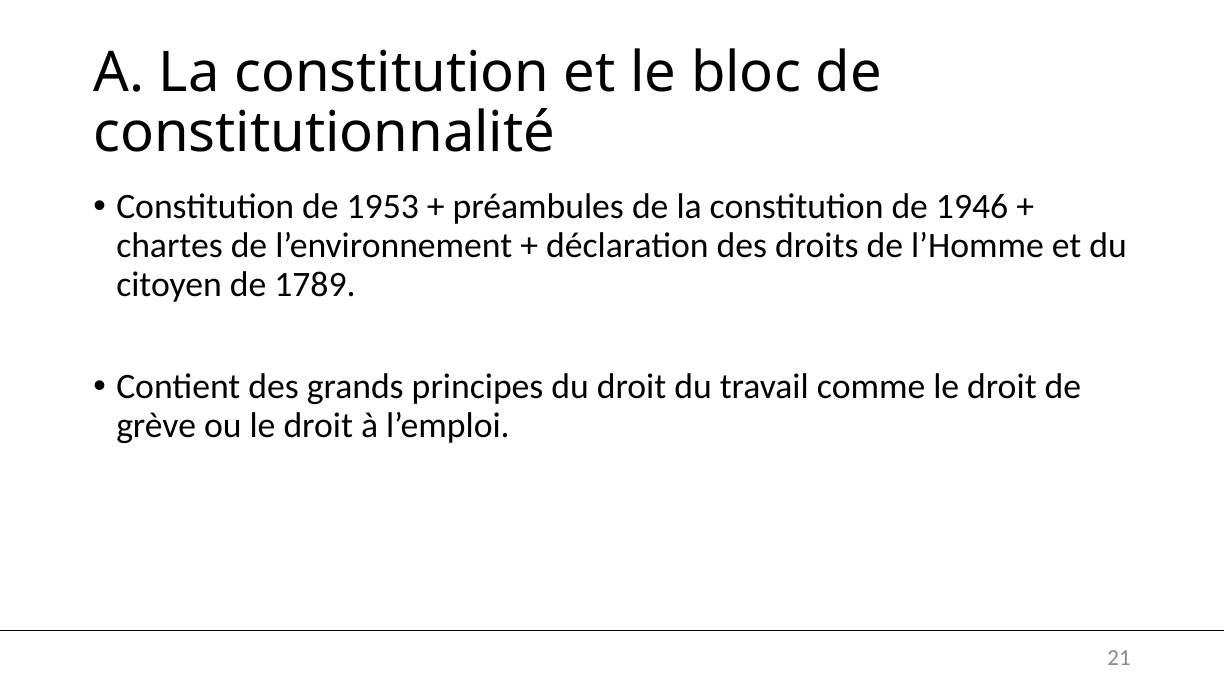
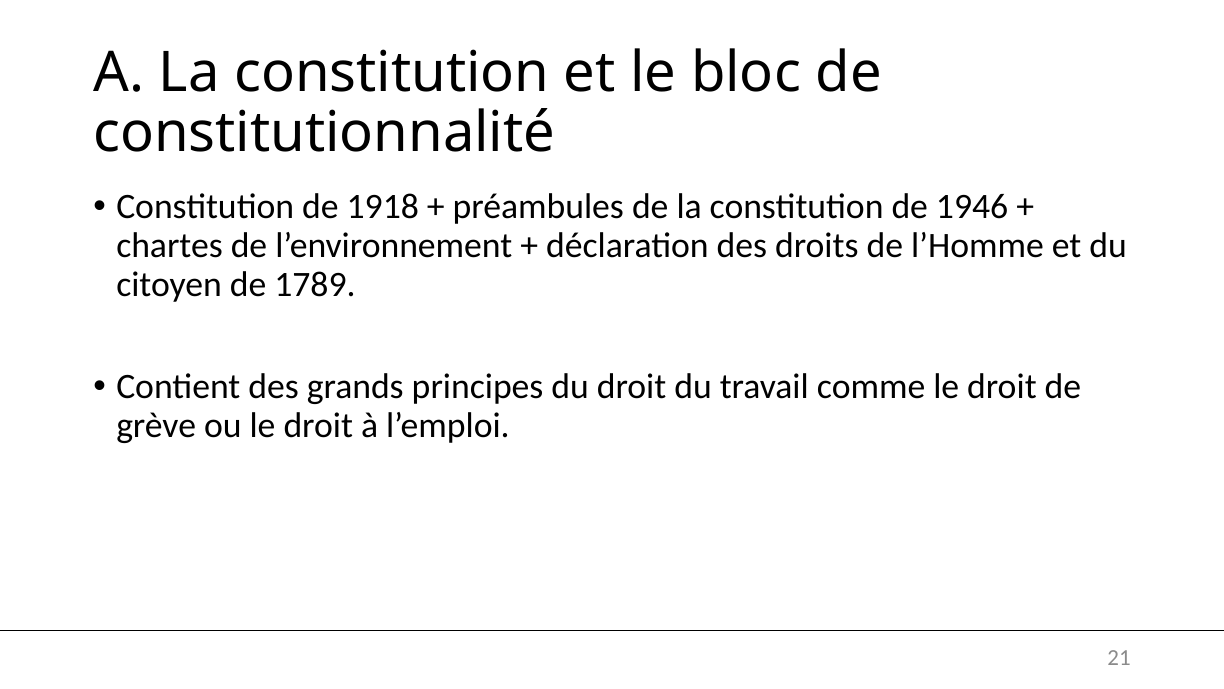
1953: 1953 -> 1918 (383, 207)
